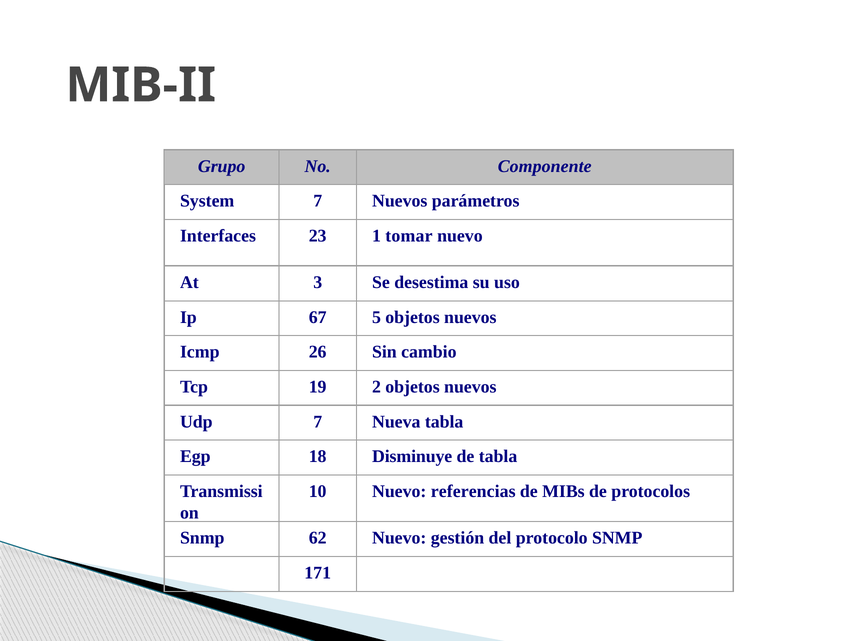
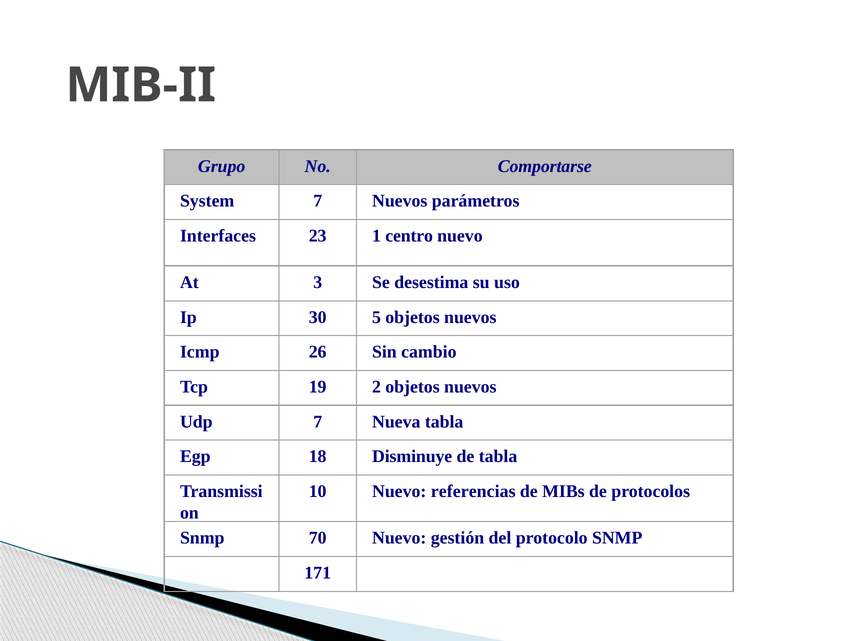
Componente: Componente -> Comportarse (545, 166)
tomar: tomar -> centro (409, 236)
67: 67 -> 30 (318, 317)
62: 62 -> 70 (318, 538)
